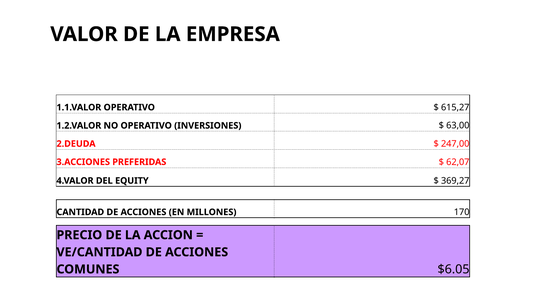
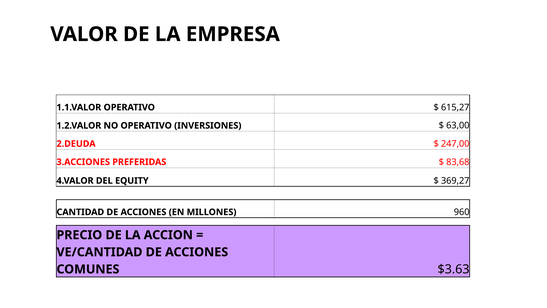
62,07: 62,07 -> 83,68 (458, 162)
170: 170 -> 960 (462, 212)
$6.05: $6.05 -> $3.63 (454, 269)
